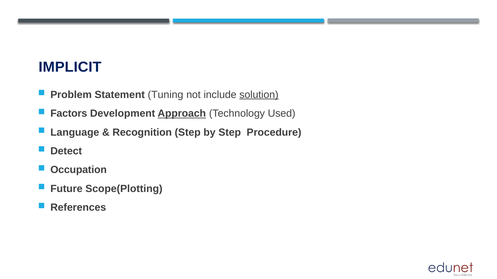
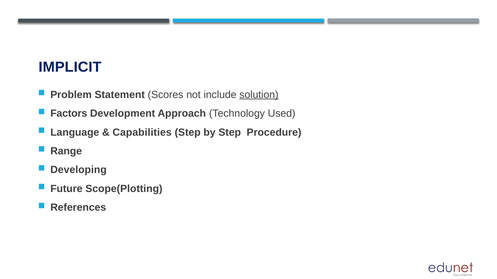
Tuning: Tuning -> Scores (166, 95)
Approach underline: present -> none (182, 114)
Recognition: Recognition -> Capabilities (142, 133)
Detect: Detect -> Range (66, 151)
Occupation: Occupation -> Developing (79, 170)
